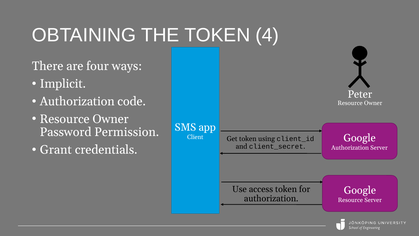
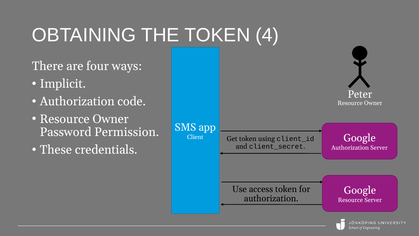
Grant: Grant -> These (56, 150)
